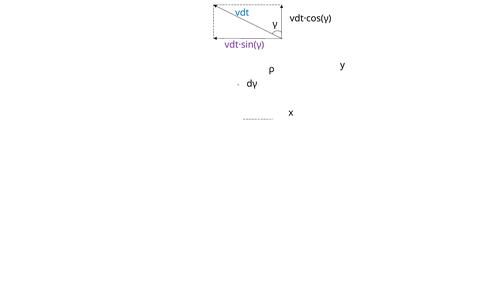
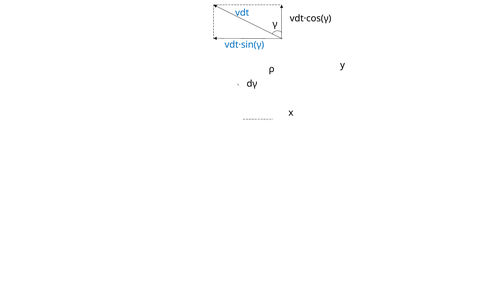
vdt·sin(γ colour: purple -> blue (244, 45)
